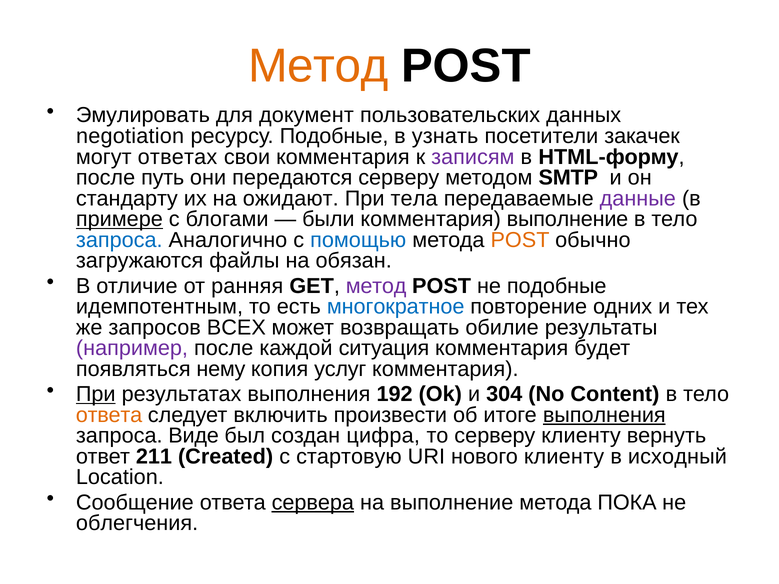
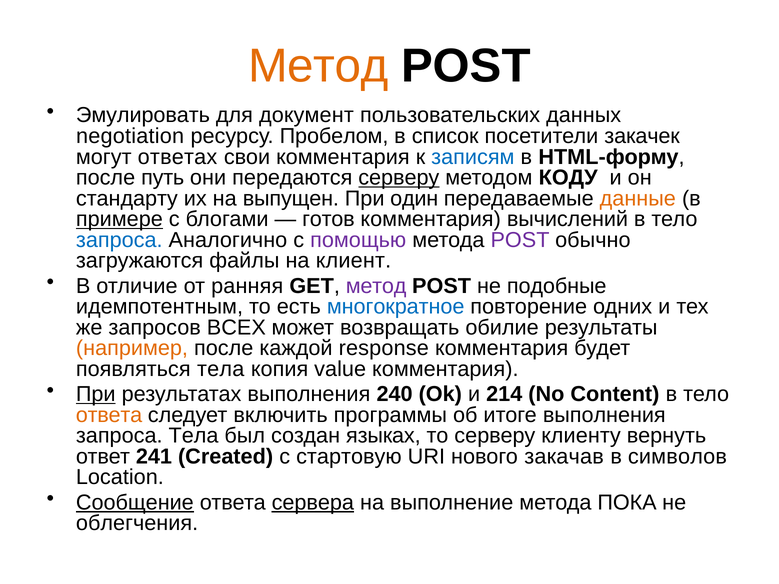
ресурсу Подобные: Подобные -> Пробелом (334, 136)
узнать: узнать -> список (445, 136)
записям colour: purple -> blue (473, 157)
серверу underline: none -> present (399, 178)
SMTP: SMTP -> КОДУ (568, 178)
ожидают: ожидают -> выпущен (291, 199)
тела: тела -> один (414, 199)
данные colour: purple -> orange (638, 199)
были: были -> готов (328, 219)
комментария выполнение: выполнение -> вычислений (567, 219)
помощью colour: blue -> purple (358, 240)
POST colour: orange -> purple (520, 240)
обязан: обязан -> клиент (354, 261)
например colour: purple -> orange (132, 348)
ситуация: ситуация -> response (384, 348)
появляться нему: нему -> тела (221, 369)
услуг: услуг -> value (340, 369)
192: 192 -> 240 (395, 394)
304: 304 -> 214 (504, 394)
произвести: произвести -> программы (390, 415)
выполнения underline: present -> none (604, 415)
запроса Виде: Виде -> Тела (194, 436)
цифра: цифра -> языках (383, 436)
211: 211 -> 241 (154, 457)
нового клиенту: клиенту -> закачав (564, 457)
исходный: исходный -> символов (677, 457)
Сообщение underline: none -> present (135, 503)
